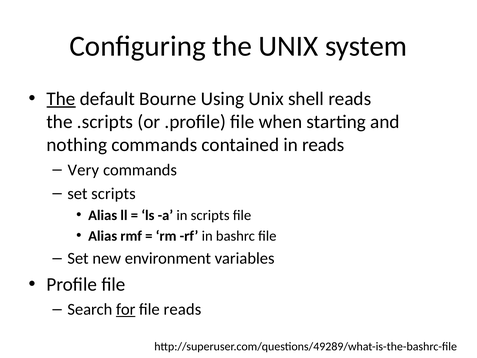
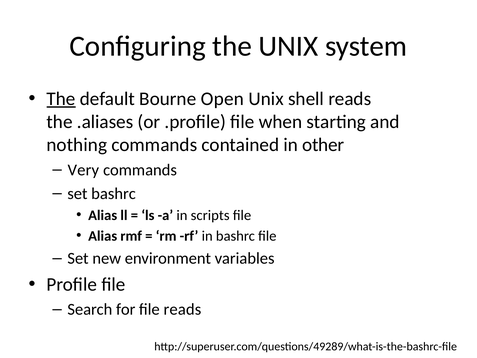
Using: Using -> Open (222, 99)
.scripts: .scripts -> .aliases (105, 122)
in reads: reads -> other (323, 145)
set scripts: scripts -> bashrc (114, 193)
for underline: present -> none (126, 309)
